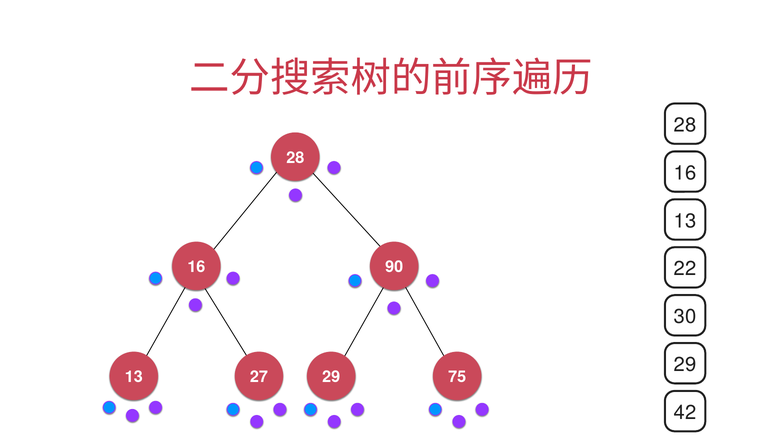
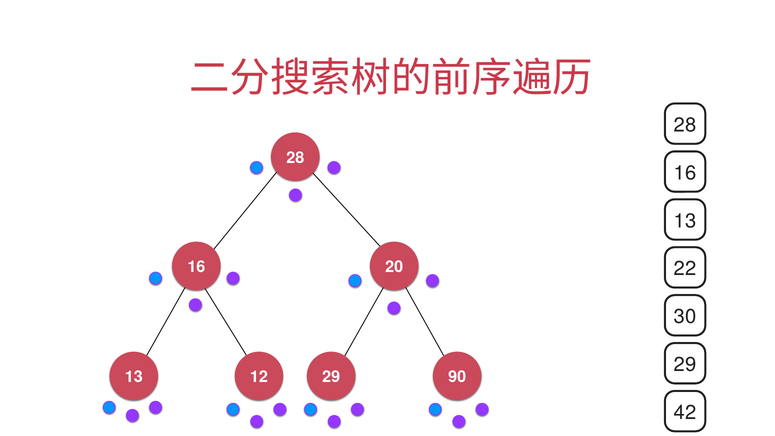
90: 90 -> 20 (394, 267)
27: 27 -> 12 (259, 377)
75: 75 -> 90 (457, 377)
